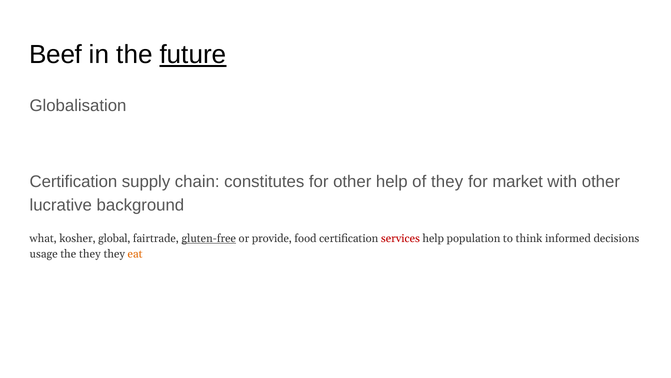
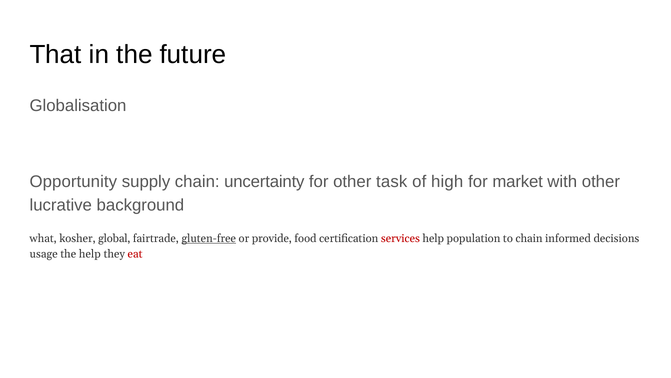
Beef: Beef -> That (56, 55)
future underline: present -> none (193, 55)
Certification: Certification -> Opportunity (73, 182)
constitutes: constitutes -> uncertainty (264, 182)
other help: help -> task (392, 182)
of they: they -> high (447, 182)
to think: think -> chain (529, 238)
the they: they -> help (90, 253)
eat colour: orange -> red (135, 253)
